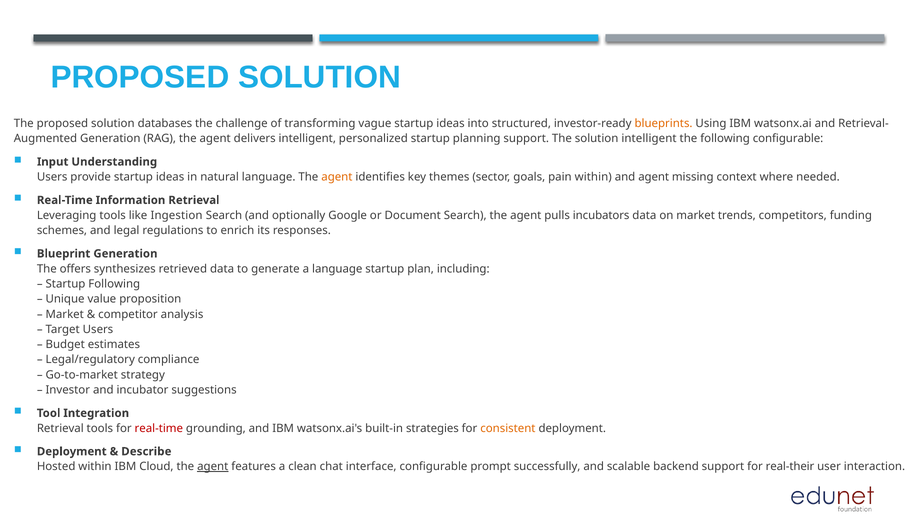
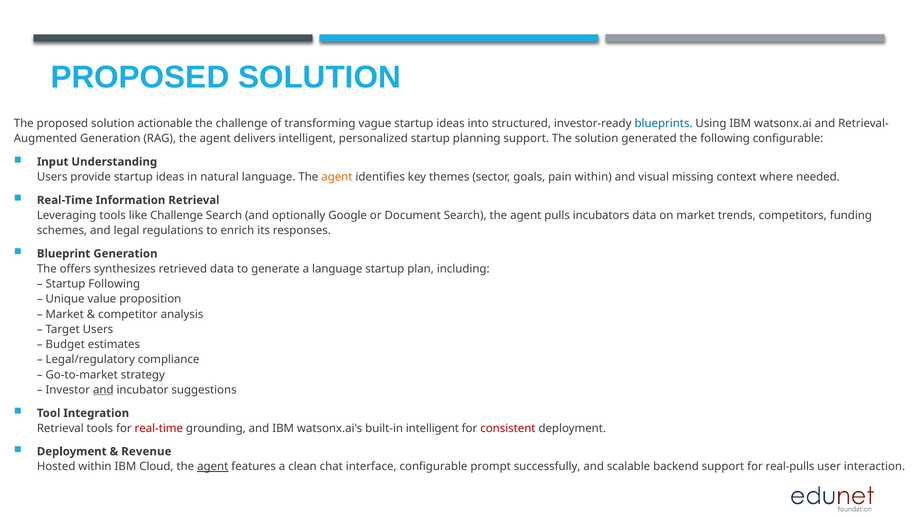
databases: databases -> actionable (165, 123)
blueprints colour: orange -> blue (664, 123)
solution intelligent: intelligent -> generated (649, 138)
and agent: agent -> visual (654, 177)
like Ingestion: Ingestion -> Challenge (177, 215)
and underline: none -> present (103, 389)
built-in strategies: strategies -> intelligent (432, 428)
consistent colour: orange -> red (508, 428)
Describe: Describe -> Revenue (146, 451)
real-their: real-their -> real-pulls (790, 466)
